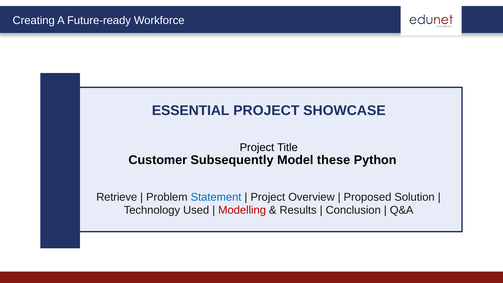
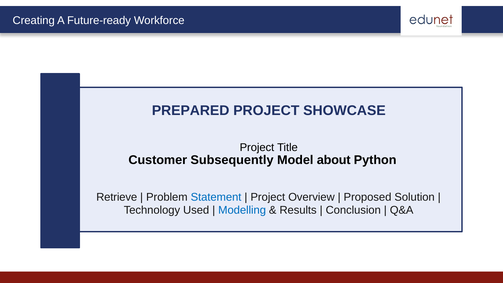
ESSENTIAL: ESSENTIAL -> PREPARED (191, 111)
these: these -> about (334, 160)
Modelling colour: red -> blue (242, 210)
